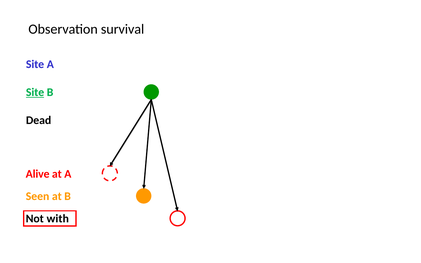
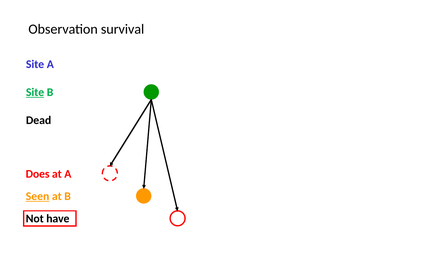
Alive: Alive -> Does (38, 174)
Seen underline: none -> present (38, 196)
with: with -> have (58, 219)
